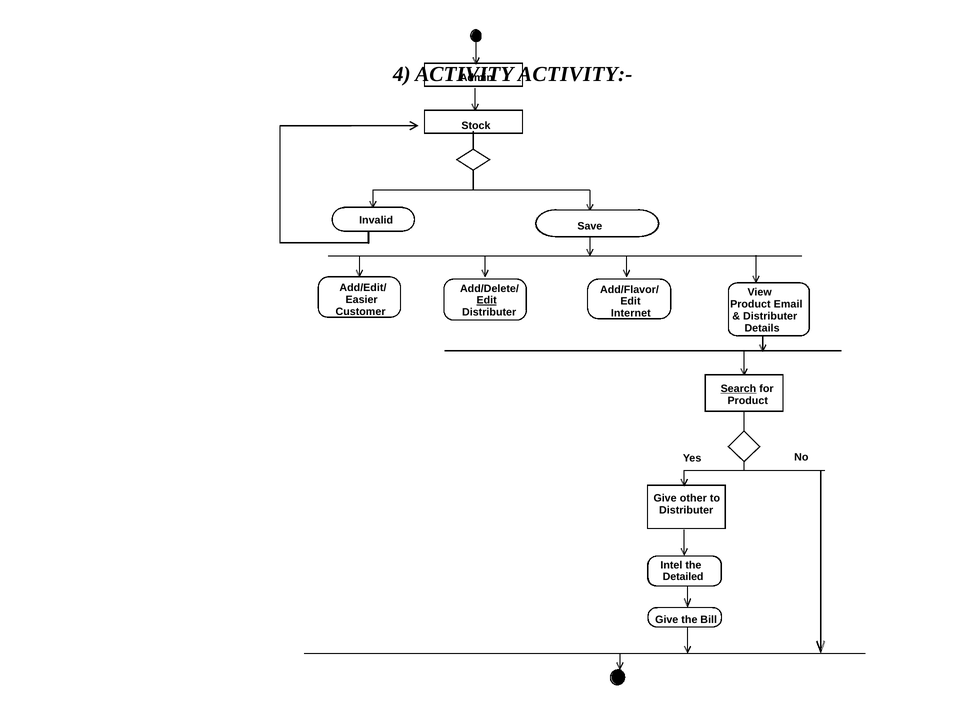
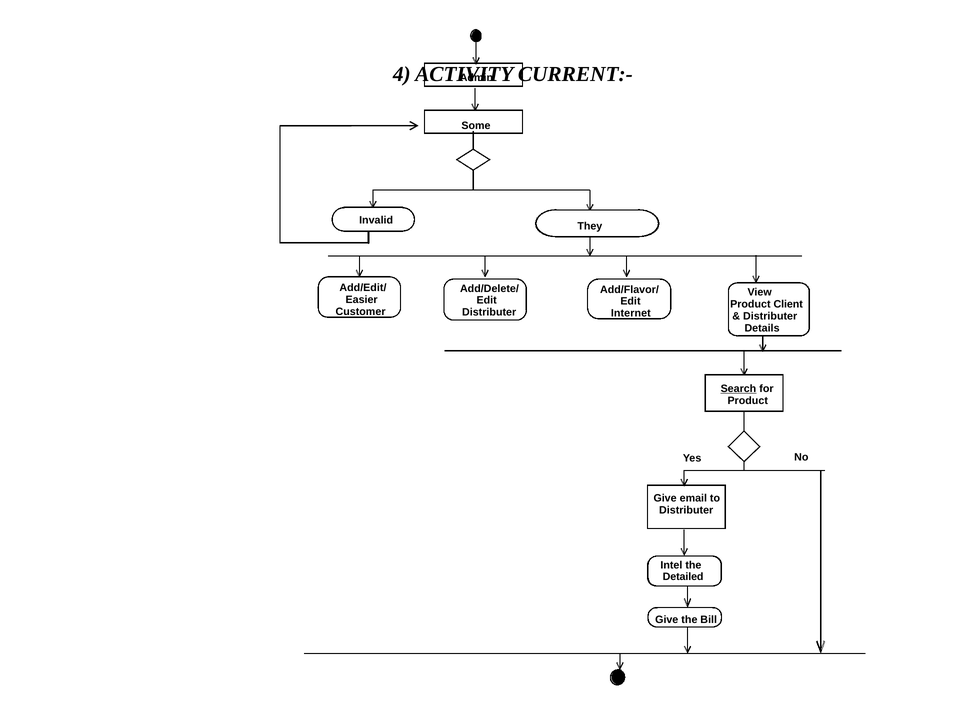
ACTIVITY:-: ACTIVITY:- -> CURRENT:- (575, 74)
Stock: Stock -> Some (476, 126)
Save: Save -> They (590, 226)
Edit underline: present -> none (487, 300)
Email: Email -> Client (788, 304)
other: other -> email (693, 498)
